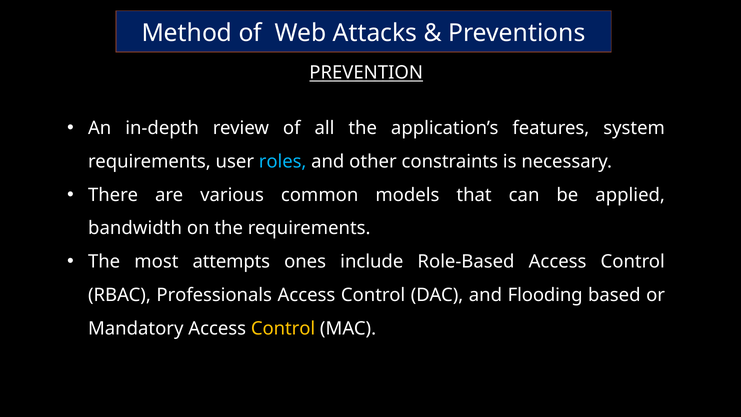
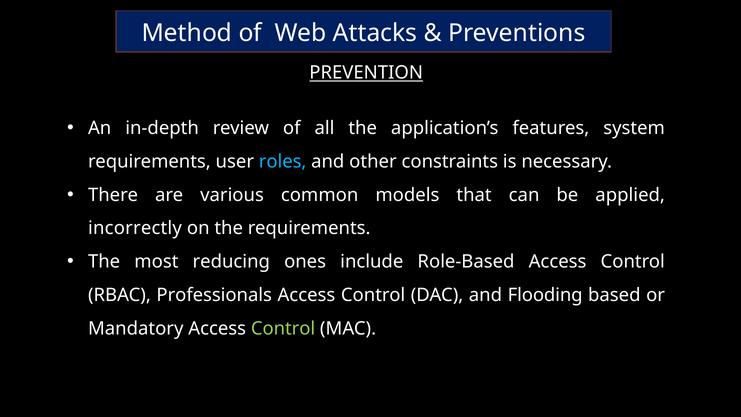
bandwidth: bandwidth -> incorrectly (135, 228)
attempts: attempts -> reducing (231, 262)
Control colour: yellow -> light green (283, 328)
